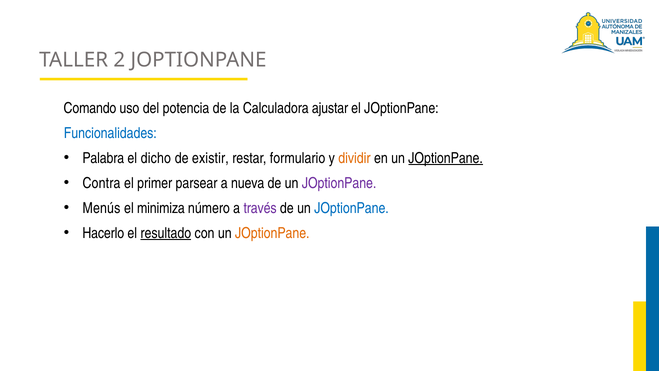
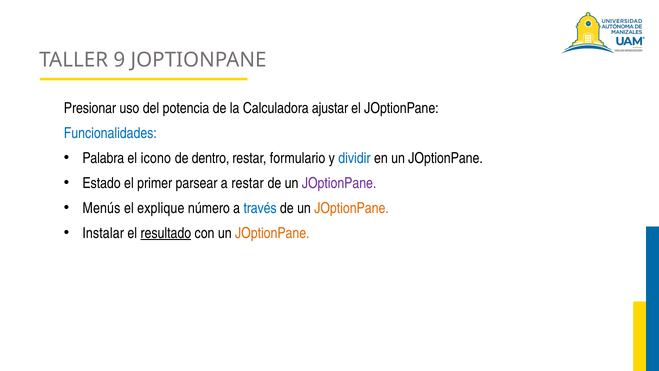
2: 2 -> 9 (119, 60)
Comando: Comando -> Presionar (90, 108)
dicho: dicho -> icono (156, 158)
existir: existir -> dentro (211, 158)
dividir colour: orange -> blue (354, 158)
JOptionPane underline: present -> none (446, 158)
Contra: Contra -> Estado (102, 183)
a nueva: nueva -> restar (248, 183)
minimiza: minimiza -> explique (161, 208)
través colour: purple -> blue (260, 208)
JOptionPane colour: blue -> orange (352, 208)
Hacerlo: Hacerlo -> Instalar (103, 233)
